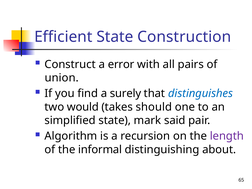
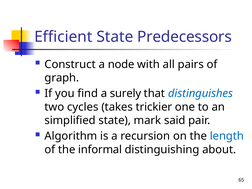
Construction: Construction -> Predecessors (184, 37)
error: error -> node (121, 64)
union: union -> graph (62, 78)
would: would -> cycles (83, 107)
should: should -> trickier (154, 107)
length colour: purple -> blue (227, 136)
